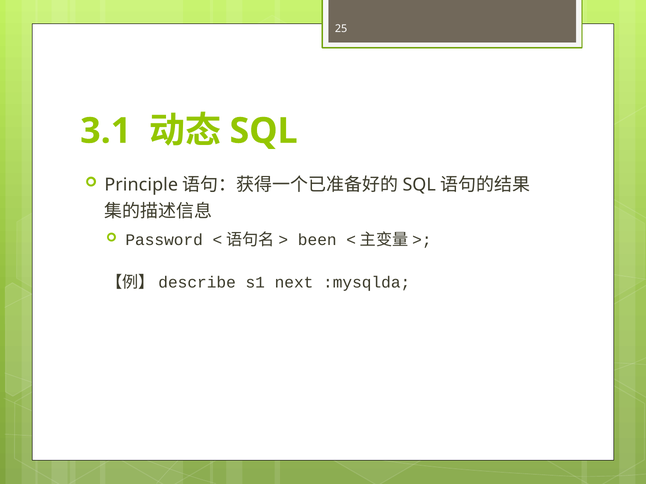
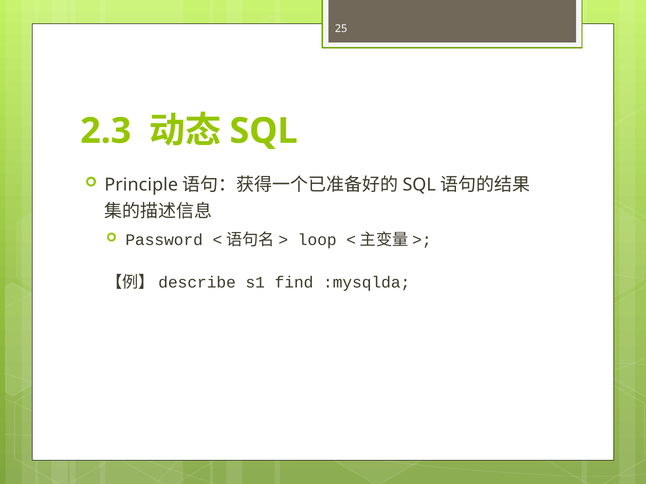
3.1: 3.1 -> 2.3 (106, 131)
been: been -> loop (317, 240)
next: next -> find (294, 283)
